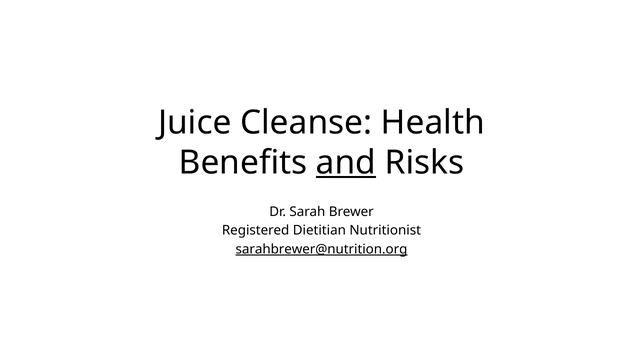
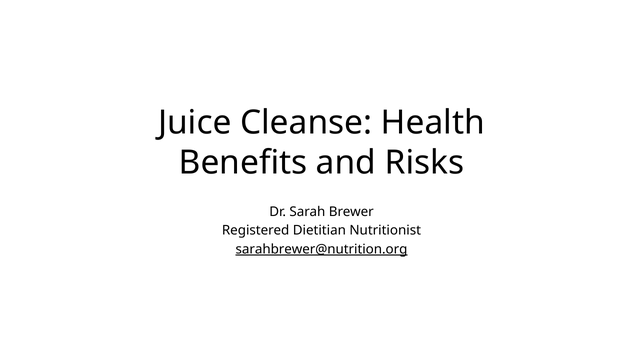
and underline: present -> none (346, 163)
